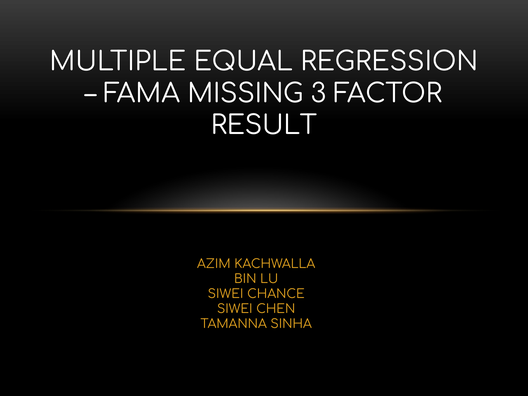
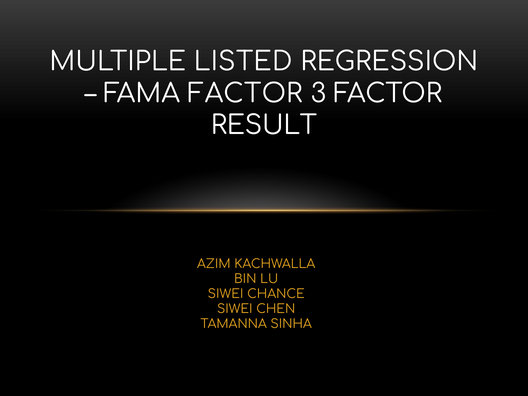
EQUAL: EQUAL -> LISTED (243, 62)
FAMA MISSING: MISSING -> FACTOR (245, 94)
